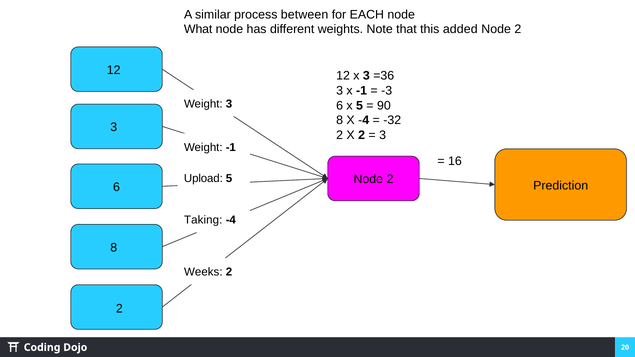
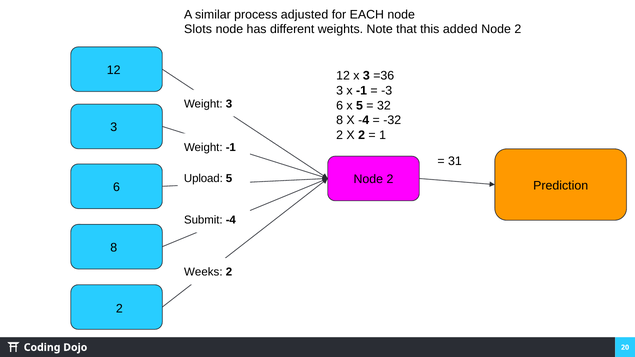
between: between -> adjusted (305, 15)
What: What -> Slots (198, 29)
90: 90 -> 32 (384, 106)
3: 3 -> 1 (383, 135)
16: 16 -> 31 (455, 161)
Taking: Taking -> Submit (203, 220)
